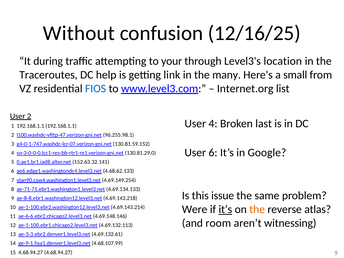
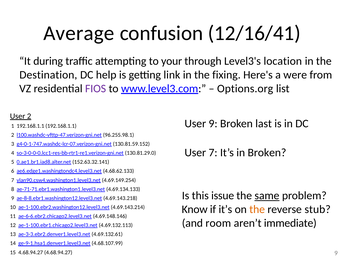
Without: Without -> Average (79, 33)
12/16/25: 12/16/25 -> 12/16/41 (254, 33)
Traceroutes: Traceroutes -> Destination (48, 75)
many: many -> fixing (226, 75)
small: small -> were (295, 75)
FIOS colour: blue -> purple (96, 88)
Internet.org: Internet.org -> Options.org (245, 88)
User 4: 4 -> 9 (213, 124)
User 6: 6 -> 7 (213, 153)
in Google: Google -> Broken (267, 153)
same underline: none -> present (267, 196)
Were: Were -> Know (195, 209)
it’s underline: present -> none (225, 209)
atlas: atlas -> stub (318, 209)
witnessing: witnessing -> immediate (290, 223)
